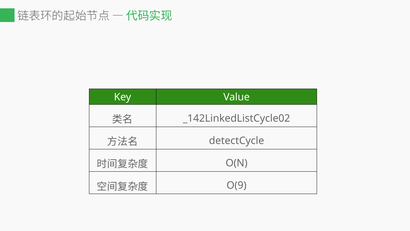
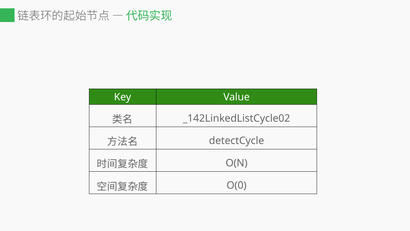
O(9: O(9 -> O(0 (237, 185)
